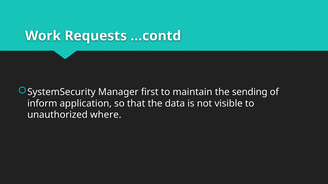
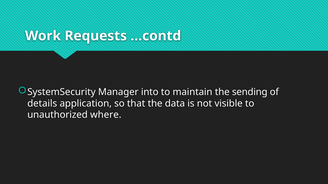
first: first -> into (150, 92)
inform: inform -> details (42, 104)
